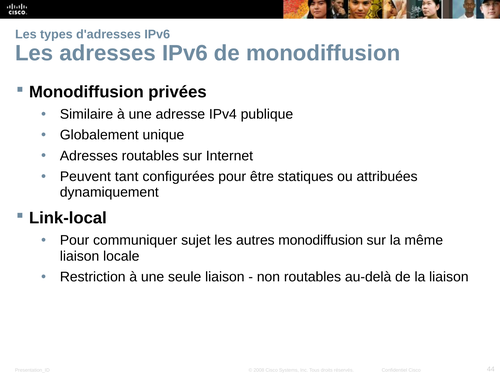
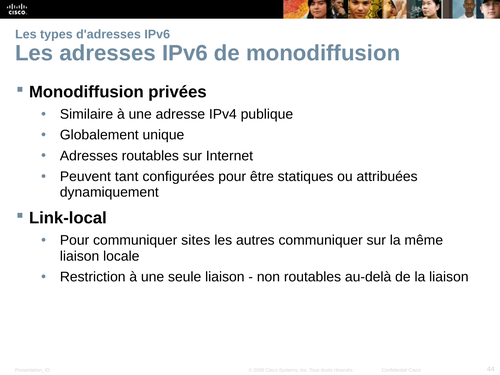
sujet: sujet -> sites (196, 240)
autres monodiffusion: monodiffusion -> communiquer (321, 240)
